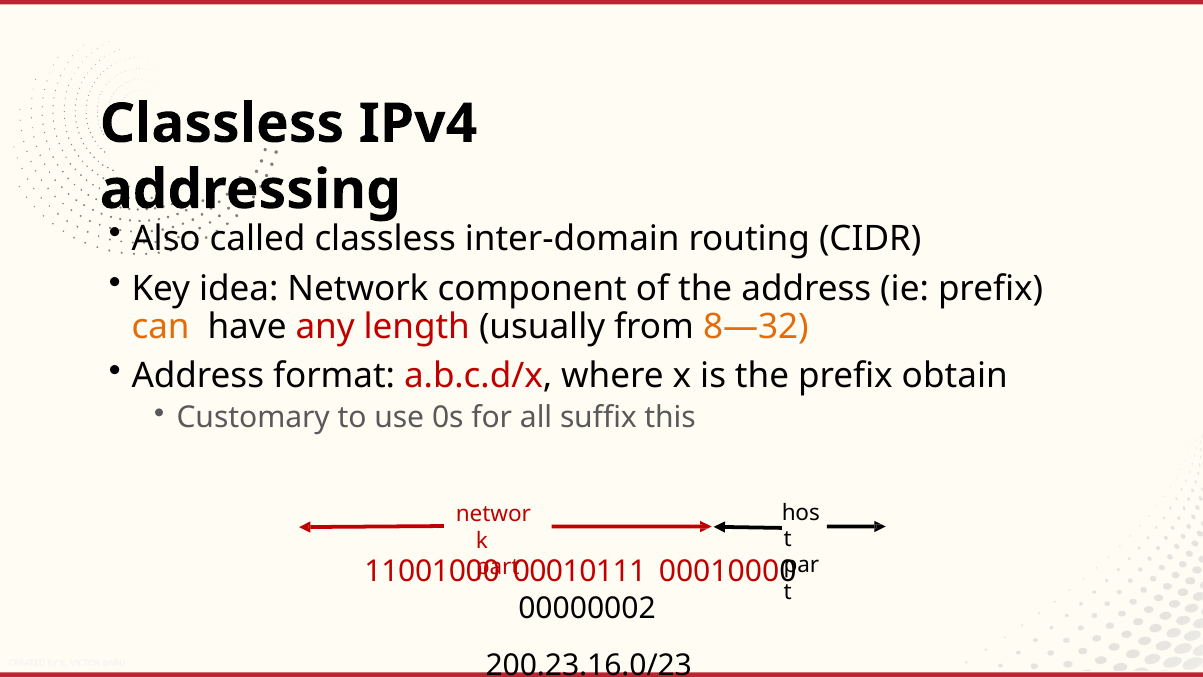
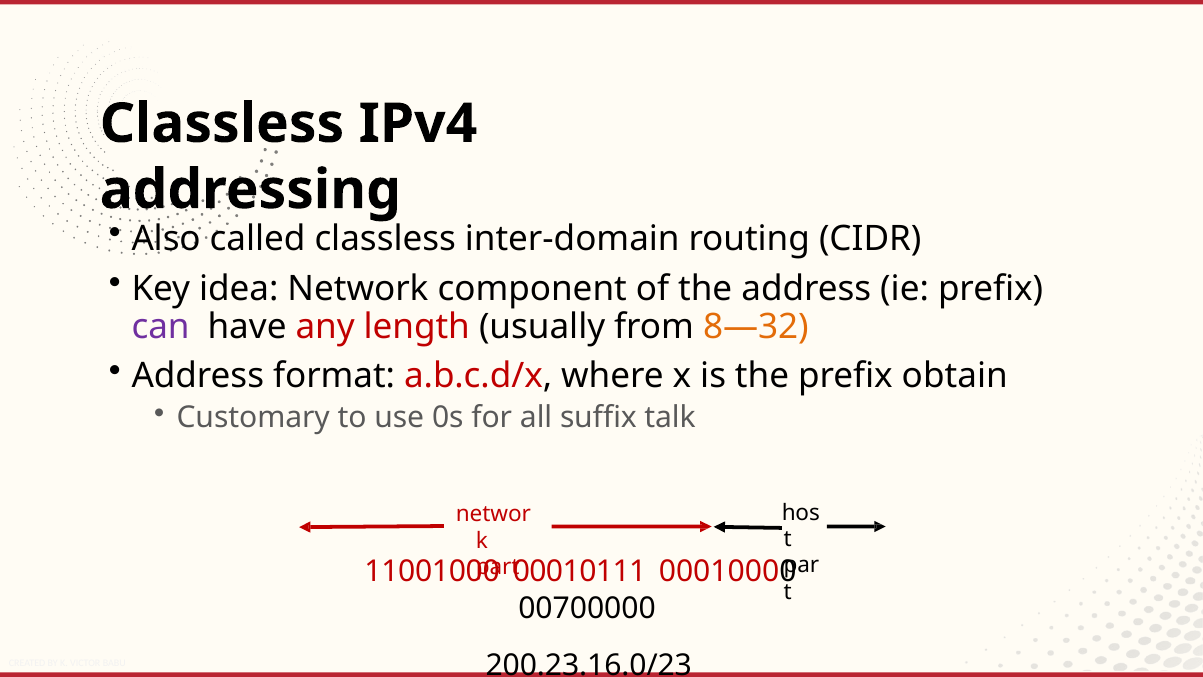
can colour: orange -> purple (161, 326)
this: this -> talk (670, 418)
00000002: 00000002 -> 00700000 (587, 608)
